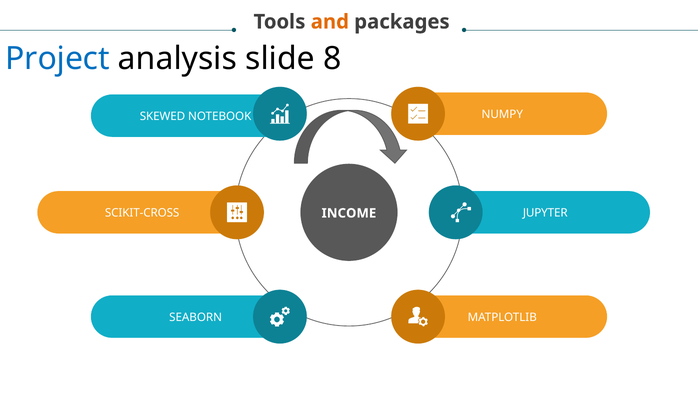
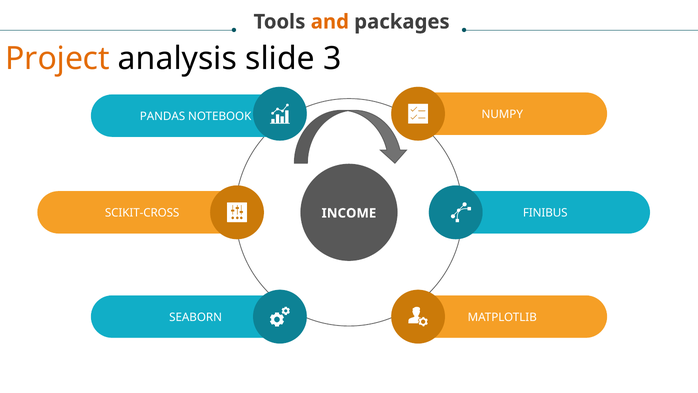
Project colour: blue -> orange (58, 59)
8: 8 -> 3 (332, 59)
SKEWED: SKEWED -> PANDAS (163, 116)
JUPYTER: JUPYTER -> FINIBUS (545, 213)
